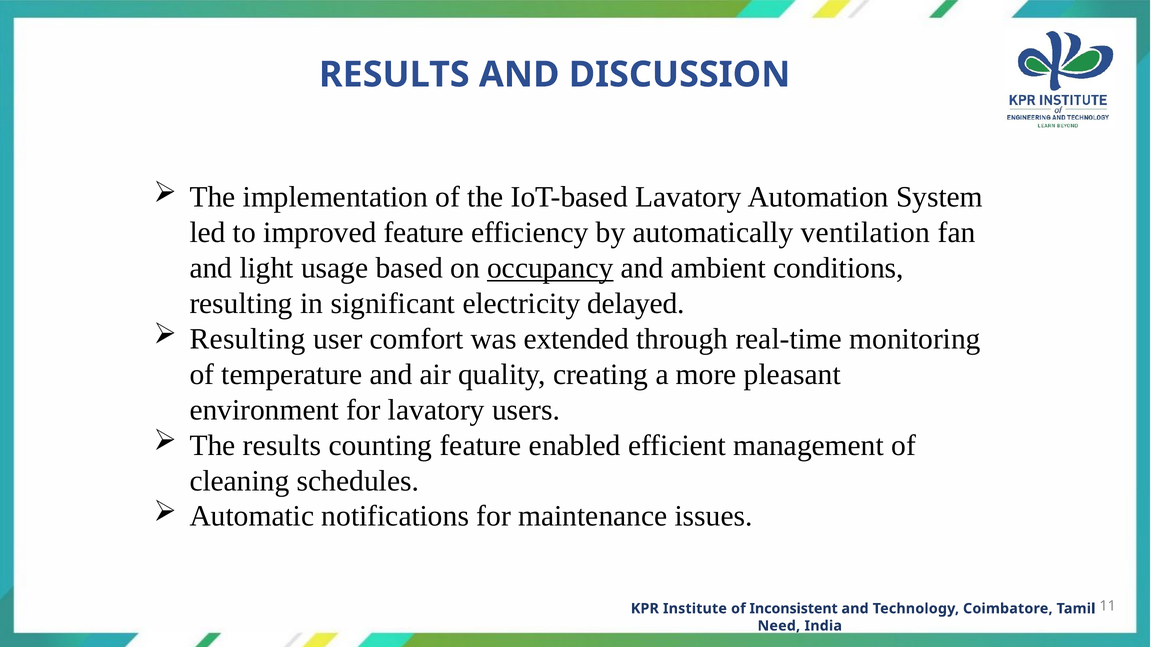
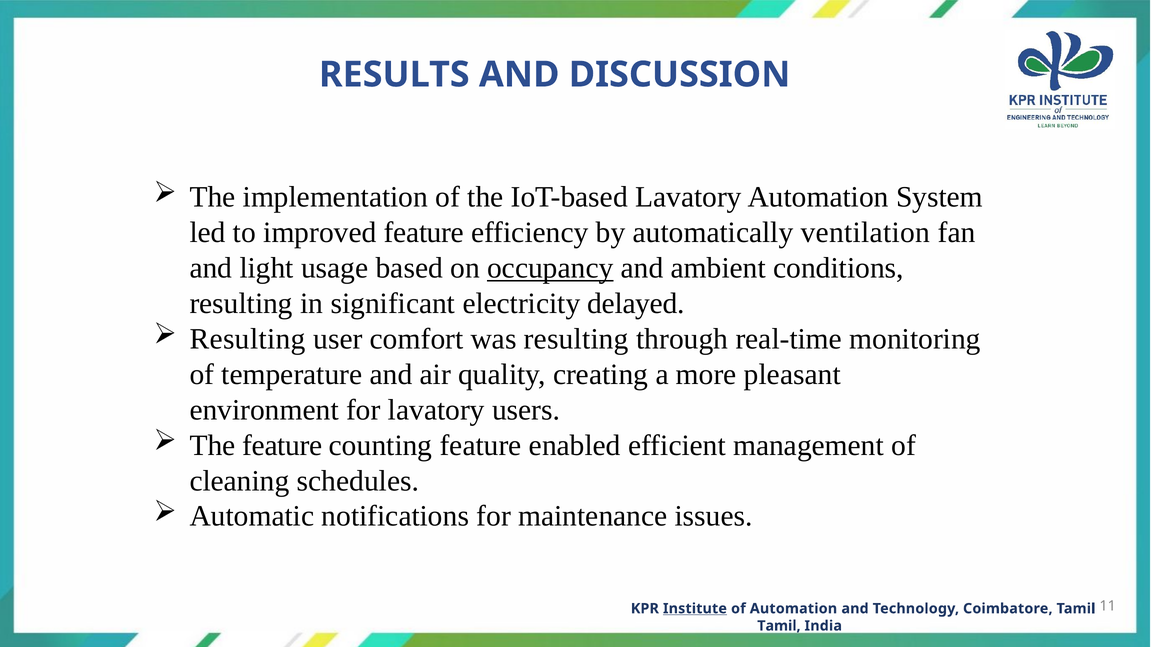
was extended: extended -> resulting (576, 339)
The results: results -> feature (282, 446)
Institute underline: none -> present (695, 609)
of Inconsistent: Inconsistent -> Automation (793, 609)
Need: Need -> Tamil (779, 626)
